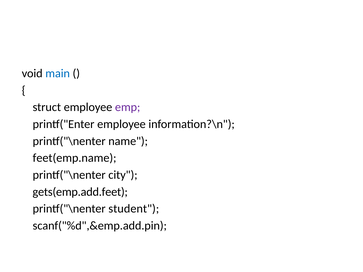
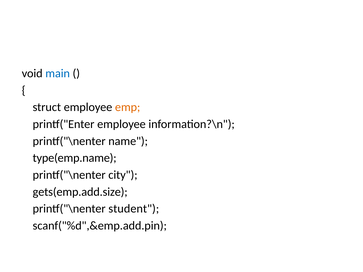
emp colour: purple -> orange (128, 107)
feet(emp.name: feet(emp.name -> type(emp.name (75, 158)
gets(emp.add.feet: gets(emp.add.feet -> gets(emp.add.size (80, 192)
